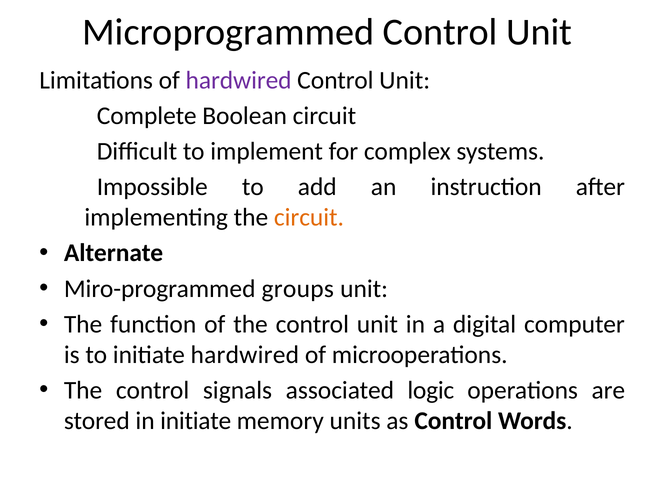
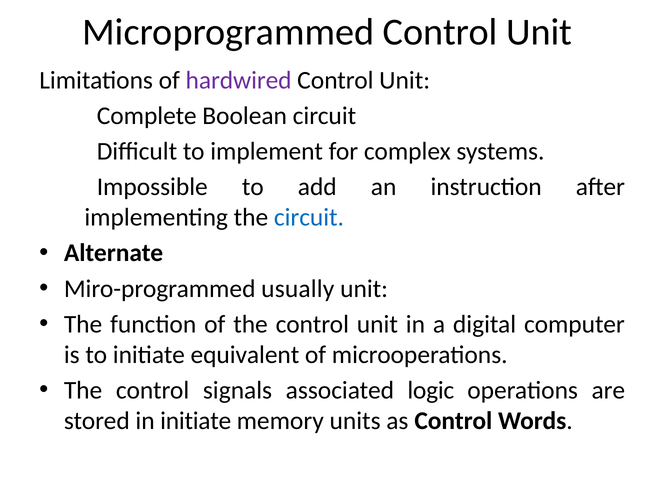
circuit colour: orange -> blue (309, 218)
groups: groups -> usually (298, 289)
initiate hardwired: hardwired -> equivalent (245, 355)
